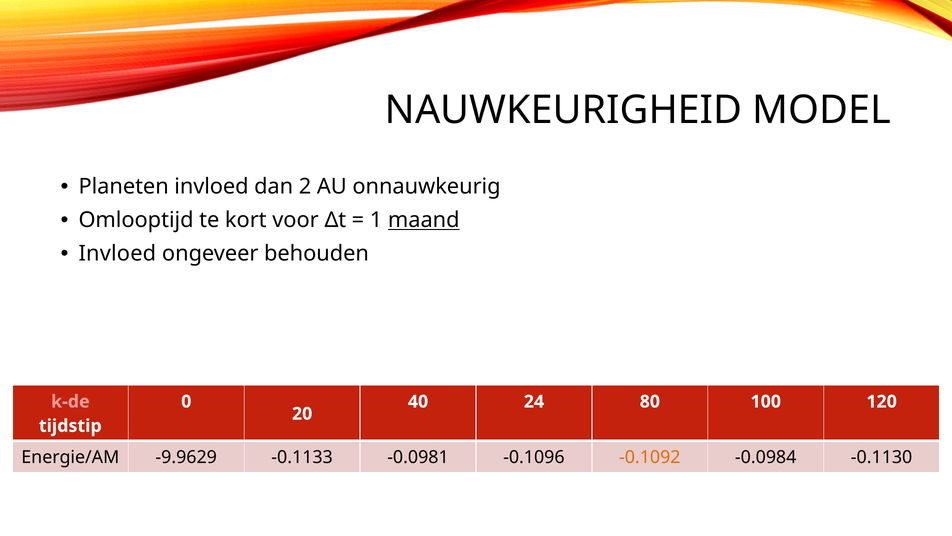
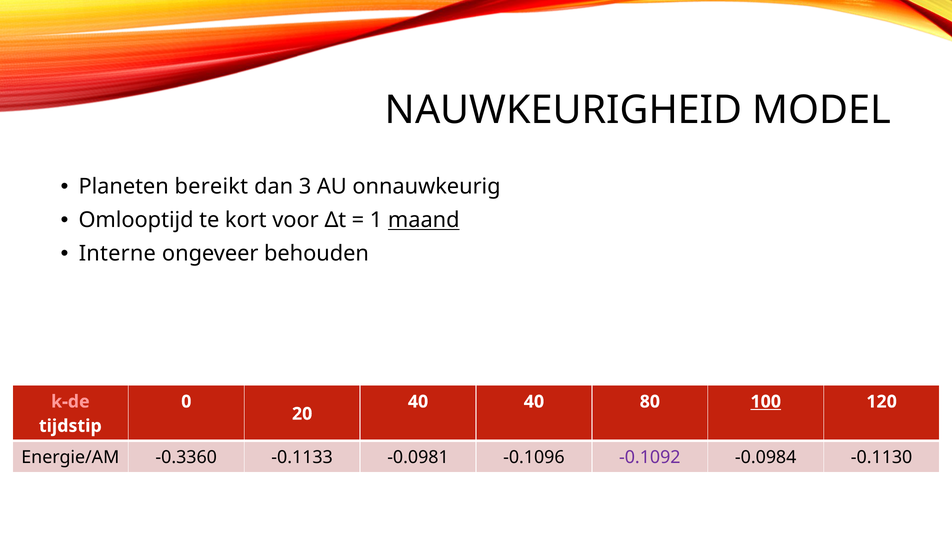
Planeten invloed: invloed -> bereikt (211, 187)
2: 2 -> 3 (305, 187)
Invloed: Invloed -> Interne (117, 253)
40 24: 24 -> 40 (534, 401)
100 underline: none -> present (766, 401)
-9.9629: -9.9629 -> -0.3360 (186, 457)
-0.1092 colour: orange -> purple (650, 457)
